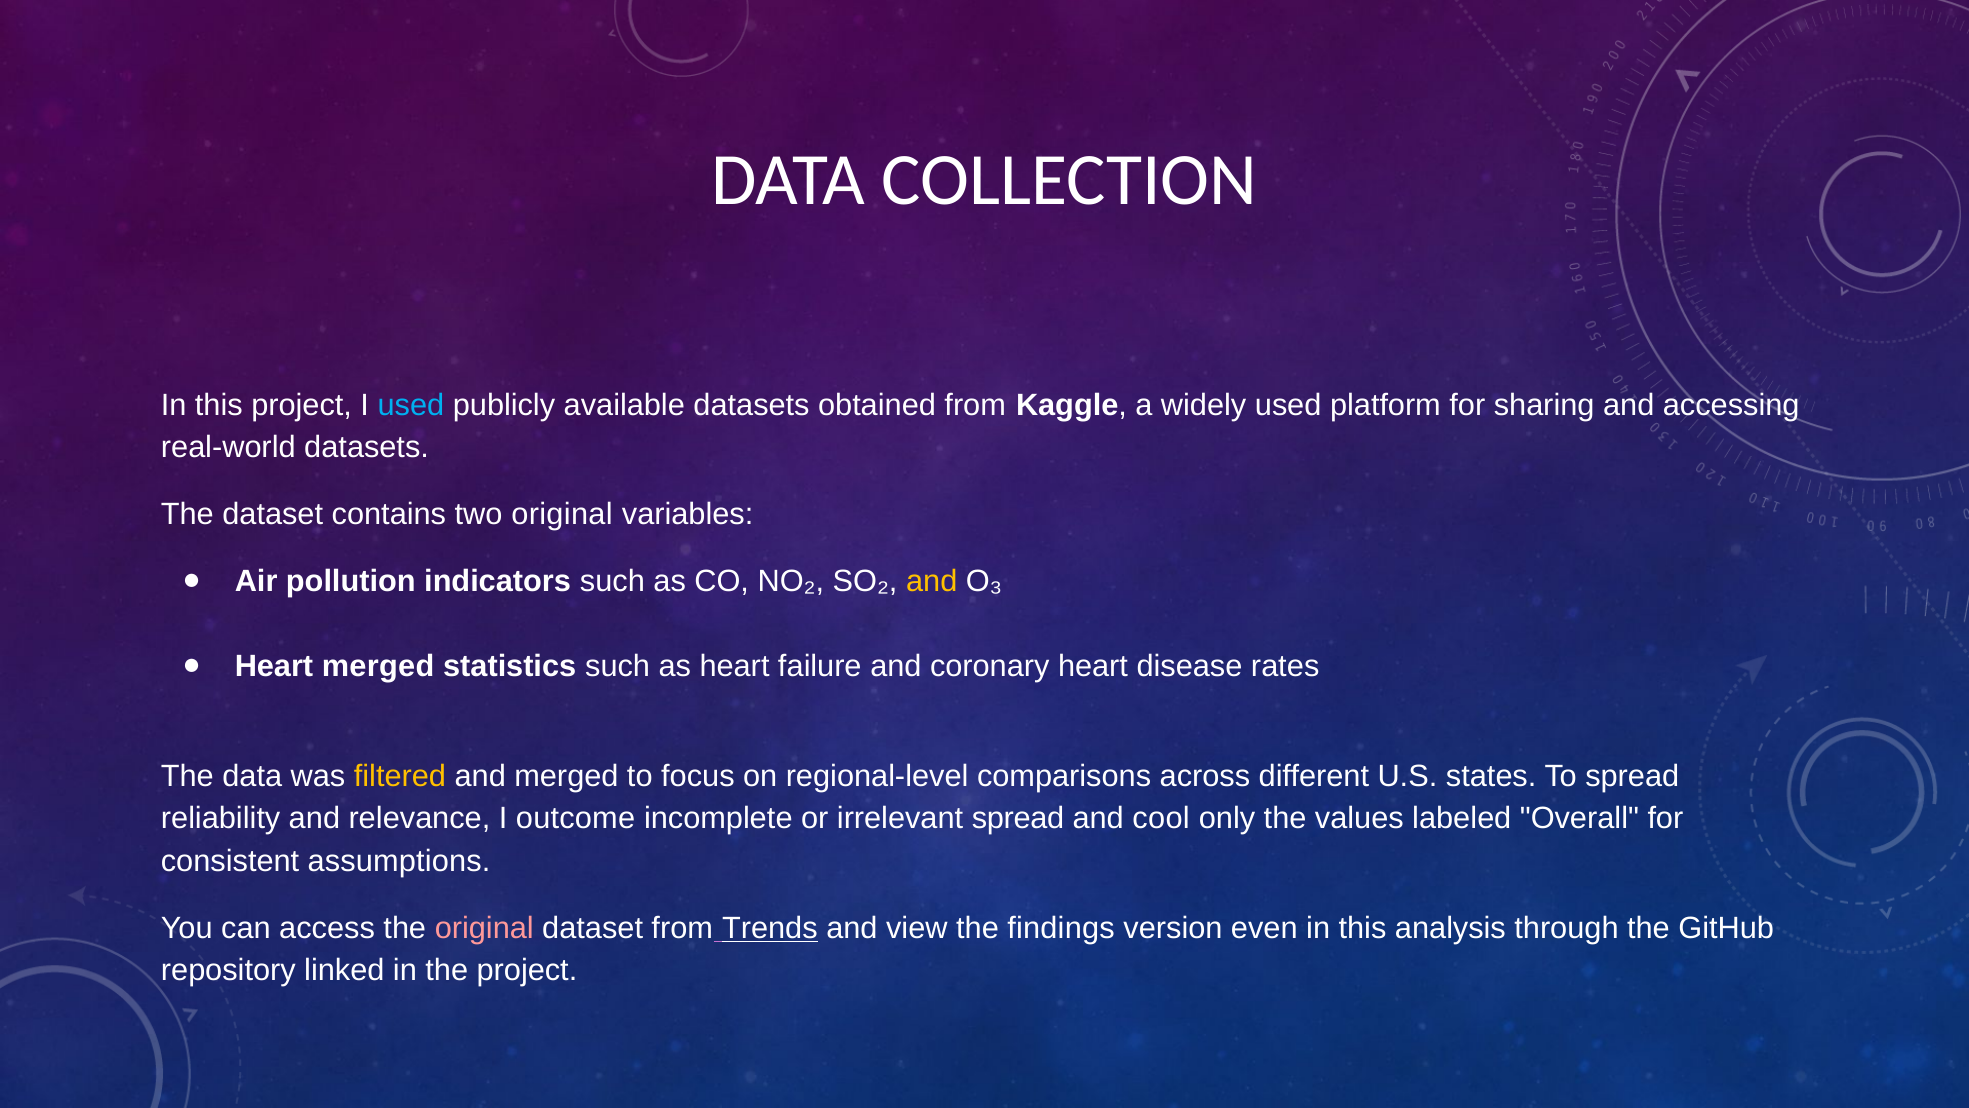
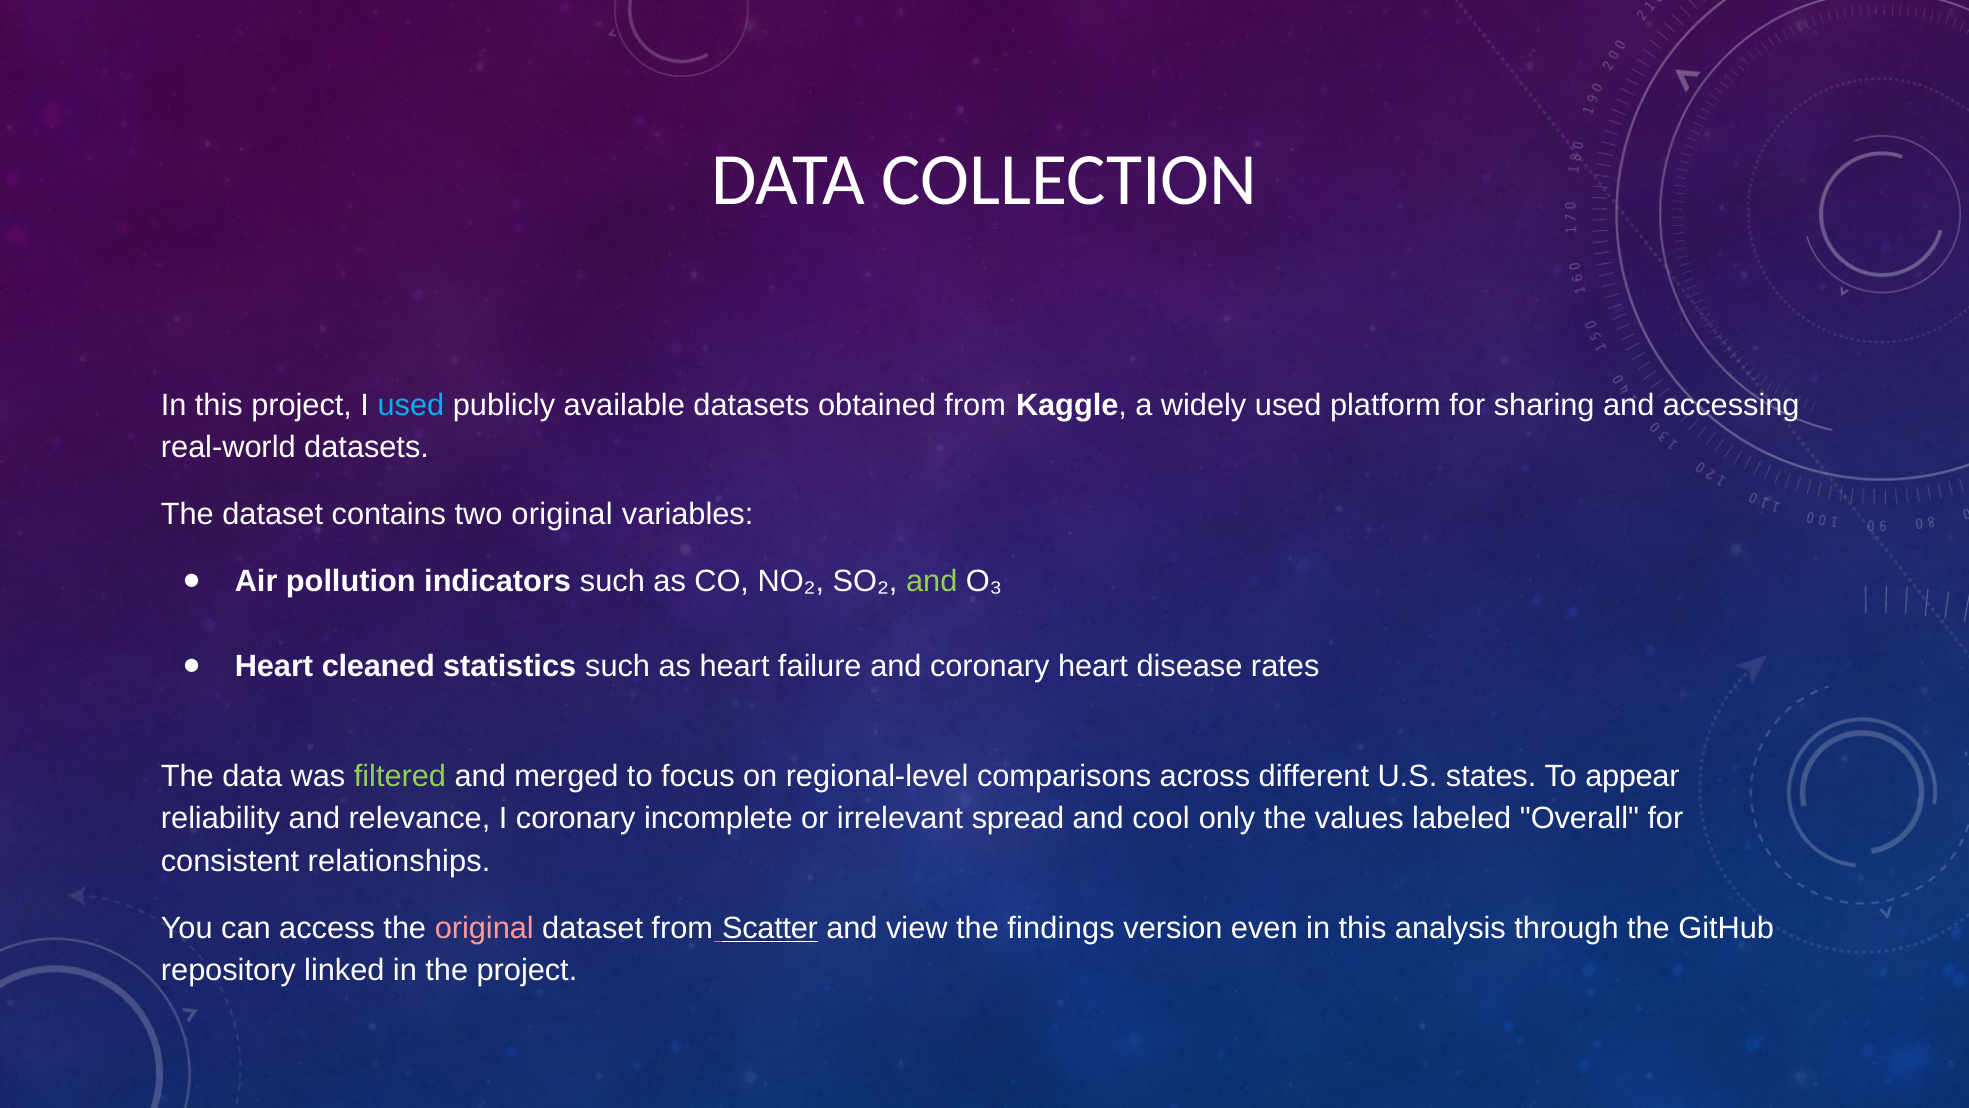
and colour: yellow -> light green (932, 581)
Heart merged: merged -> cleaned (378, 666)
filtered colour: yellow -> light green (400, 776)
To spread: spread -> appear (1632, 776)
I outcome: outcome -> coronary (576, 818)
assumptions: assumptions -> relationships (399, 861)
Trends: Trends -> Scatter (770, 928)
